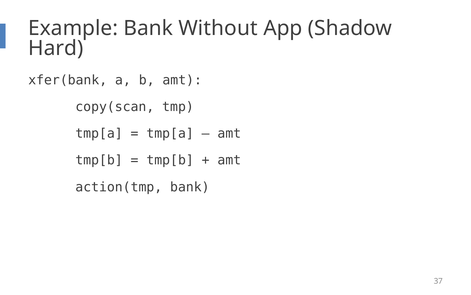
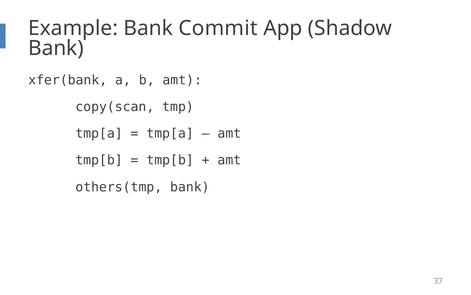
Without: Without -> Commit (218, 28)
Hard: Hard -> Bank (56, 48)
action(tmp: action(tmp -> others(tmp (119, 187)
